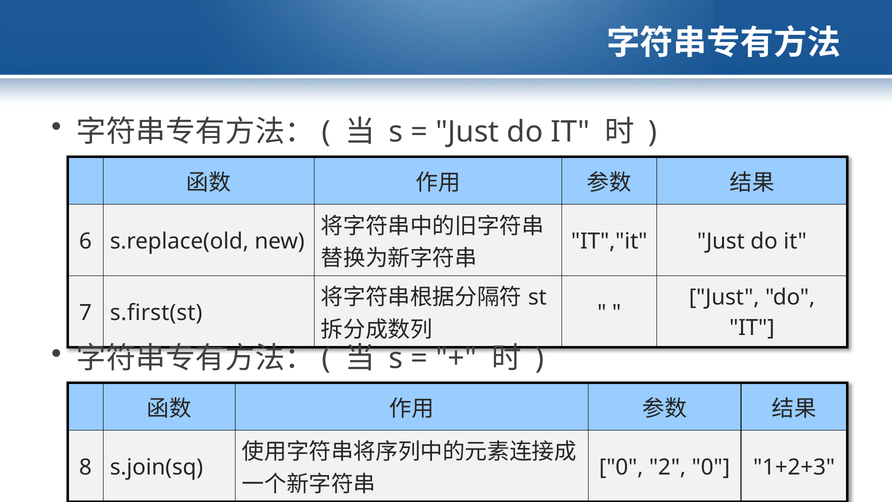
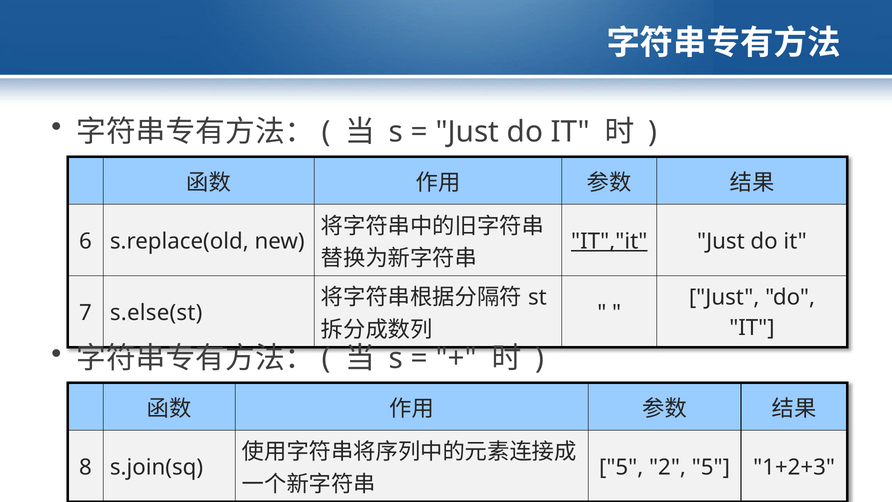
IT","it underline: none -> present (609, 241)
s.first(st: s.first(st -> s.else(st (156, 313)
0: 0 -> 5 (621, 467)
2 0: 0 -> 5 (711, 467)
